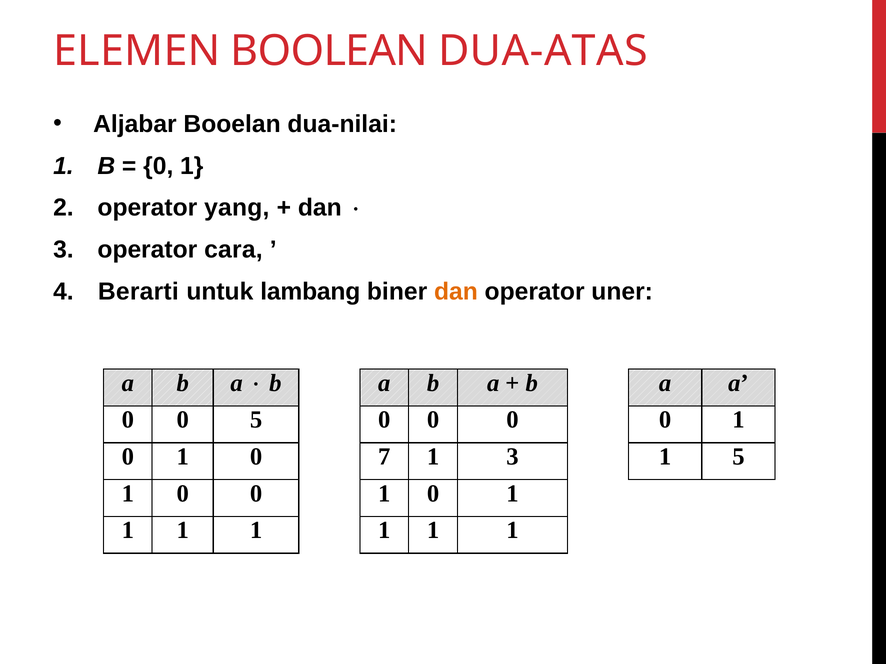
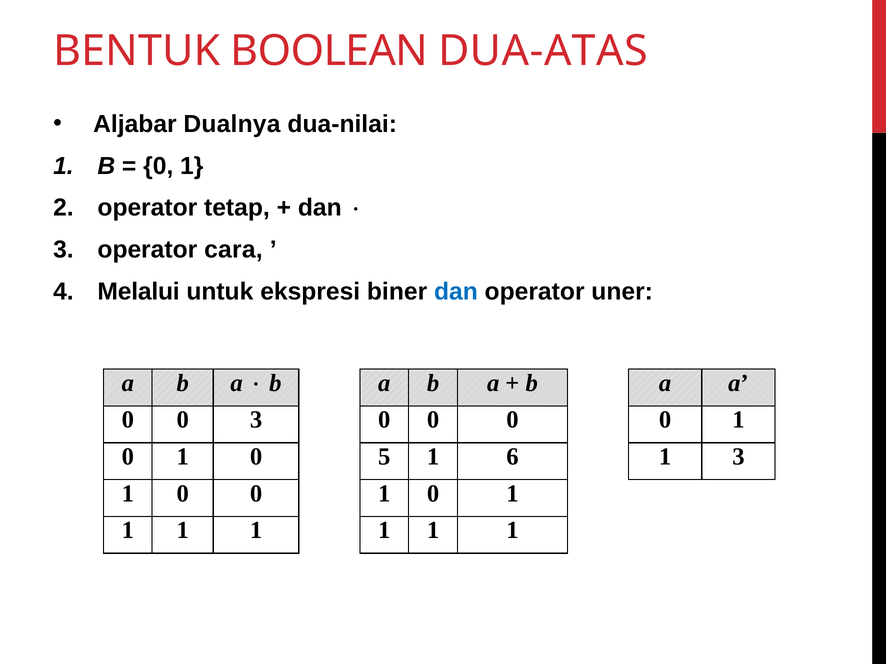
ELEMEN: ELEMEN -> BENTUK (137, 51)
Booelan: Booelan -> Dualnya (232, 124)
yang: yang -> tetap (237, 208)
Berarti: Berarti -> Melalui (139, 292)
lambang: lambang -> ekspresi (310, 292)
dan colour: orange -> blue (456, 292)
0 5: 5 -> 3 (256, 420)
7: 7 -> 5 (384, 457)
1 3: 3 -> 6 (512, 457)
1 5: 5 -> 3 (738, 457)
